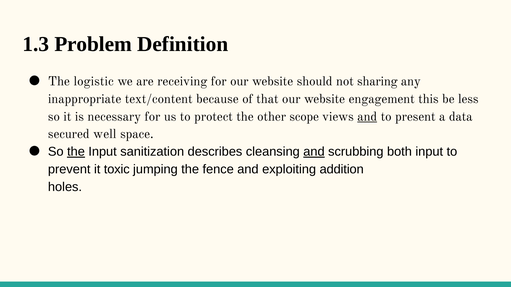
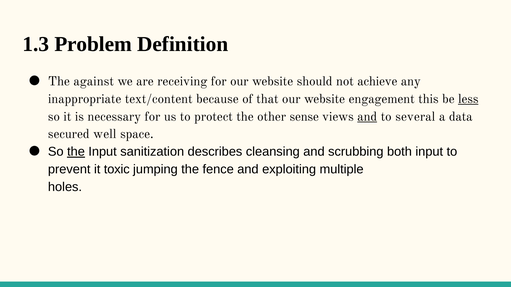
logistic: logistic -> against (94, 81)
sharing: sharing -> achieve (377, 81)
less underline: none -> present (468, 99)
scope: scope -> sense (304, 117)
present: present -> several (415, 117)
and underline: present -> none (314, 152)
addition: addition -> multiple (342, 170)
